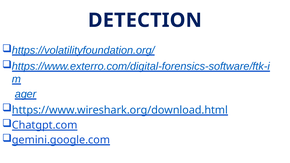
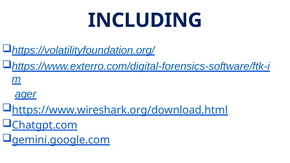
DETECTION: DETECTION -> INCLUDING (145, 20)
